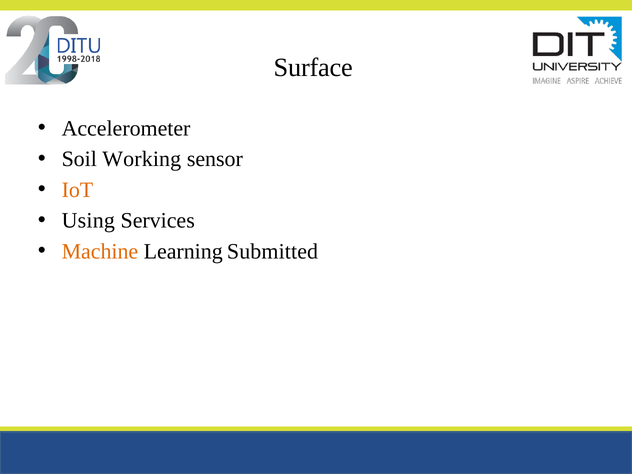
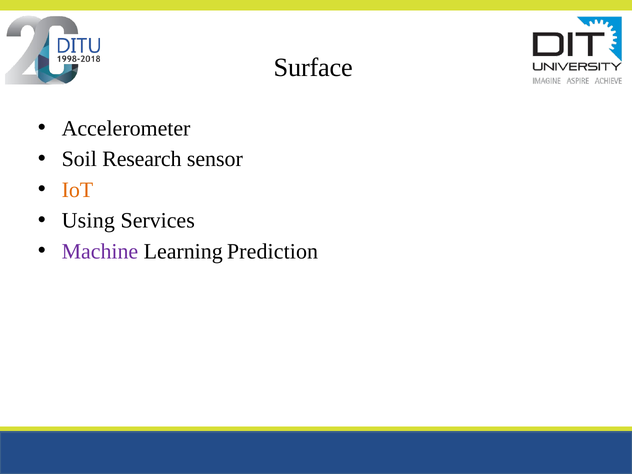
Working: Working -> Research (142, 159)
Machine colour: orange -> purple (100, 251)
Submitted: Submitted -> Prediction (273, 251)
